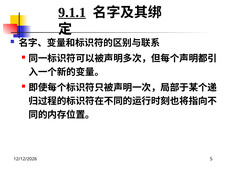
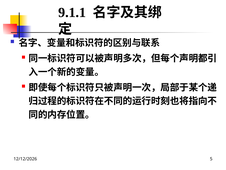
9.1.1 underline: present -> none (72, 12)
